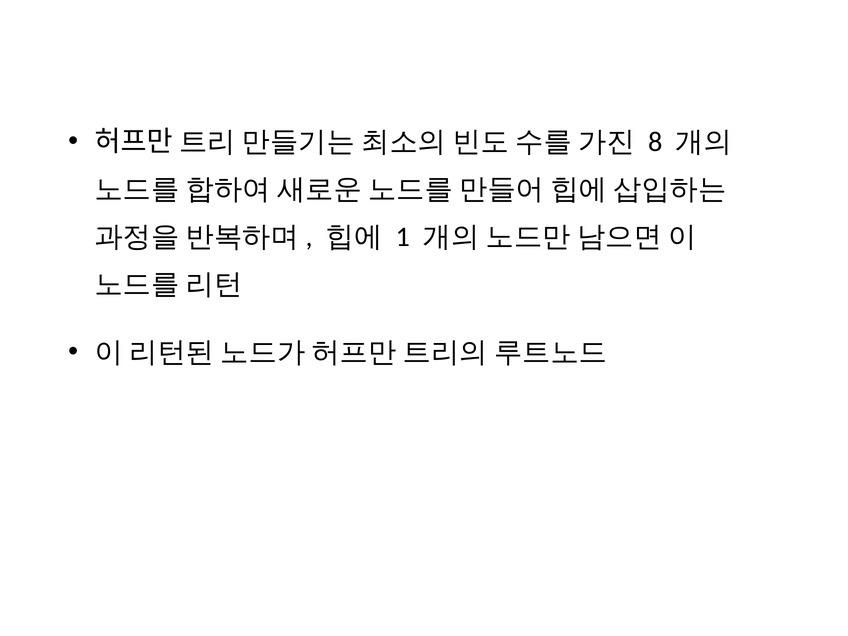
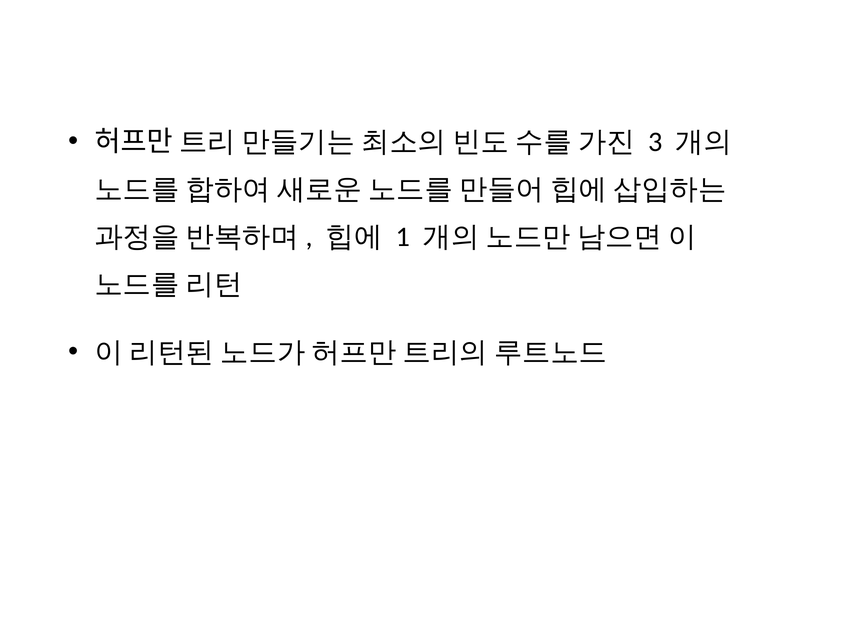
8: 8 -> 3 (655, 142)
